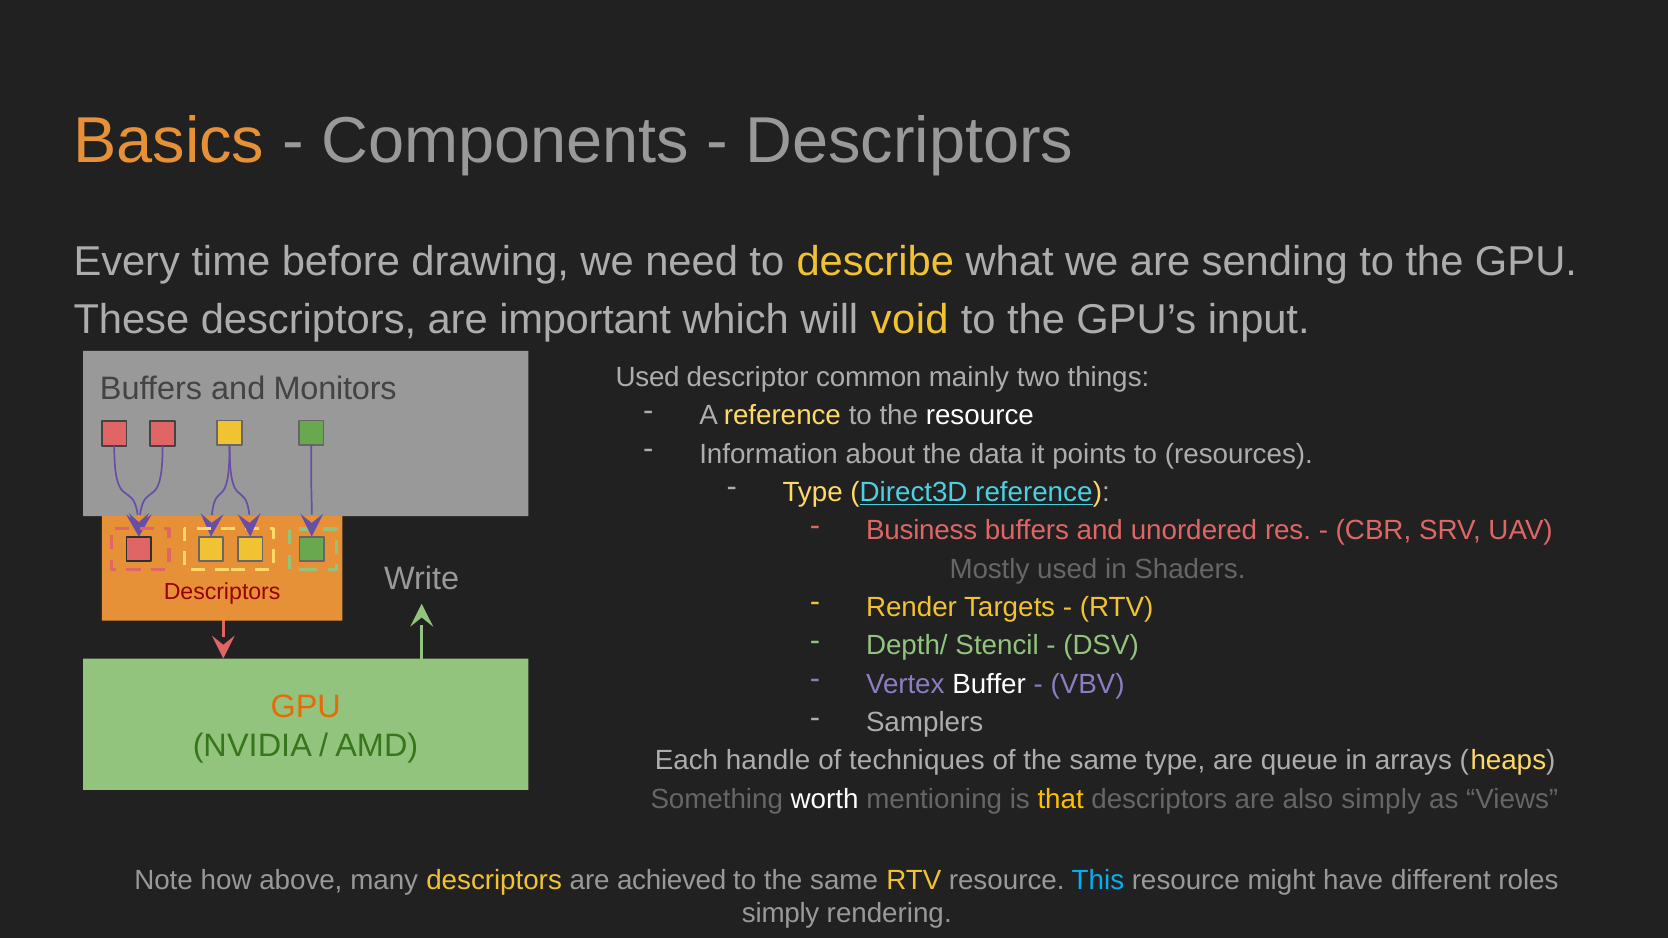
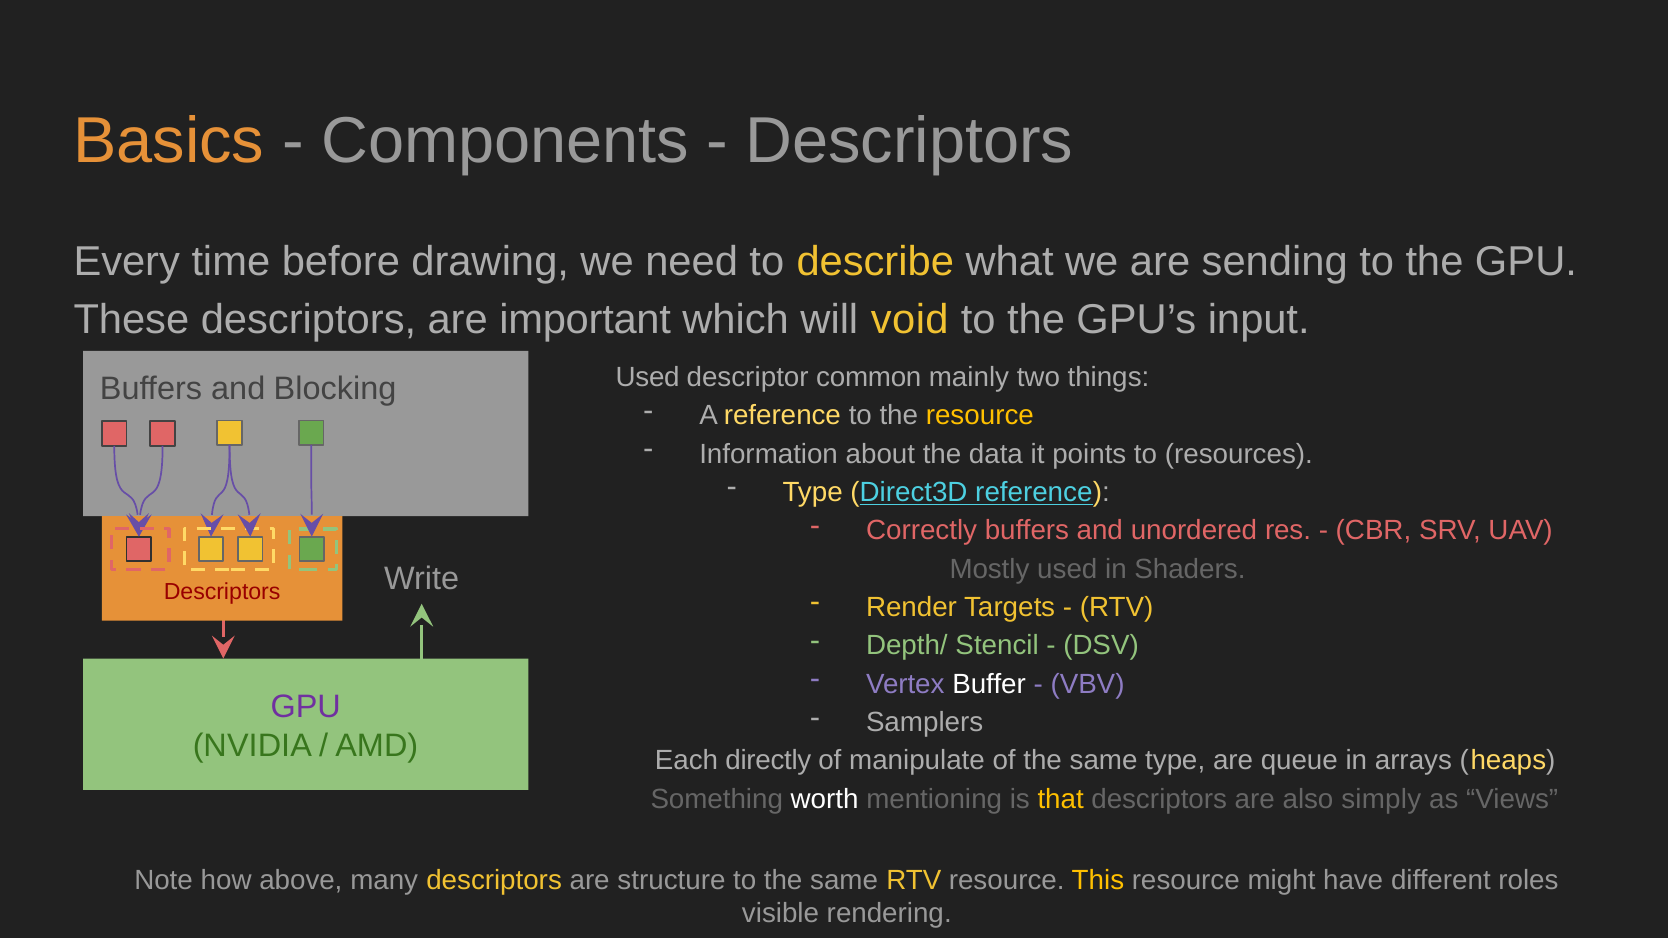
Monitors: Monitors -> Blocking (335, 389)
resource colour: white -> yellow (980, 416)
Business: Business -> Correctly (922, 531)
GPU colour: orange -> purple (306, 707)
handle: handle -> directly (768, 761)
techniques: techniques -> manipulate (917, 761)
achieved: achieved -> structure (672, 881)
This colour: light blue -> yellow (1098, 881)
simply: simply -> visible (781, 914)
